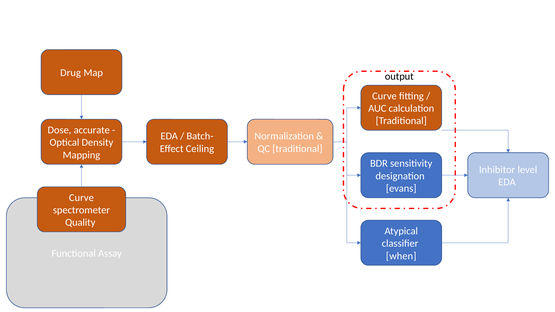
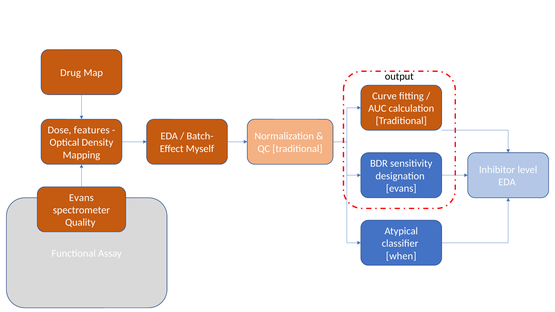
accurate: accurate -> features (92, 130)
Ceiling: Ceiling -> Myself (200, 149)
Curve: Curve -> Evans (81, 198)
